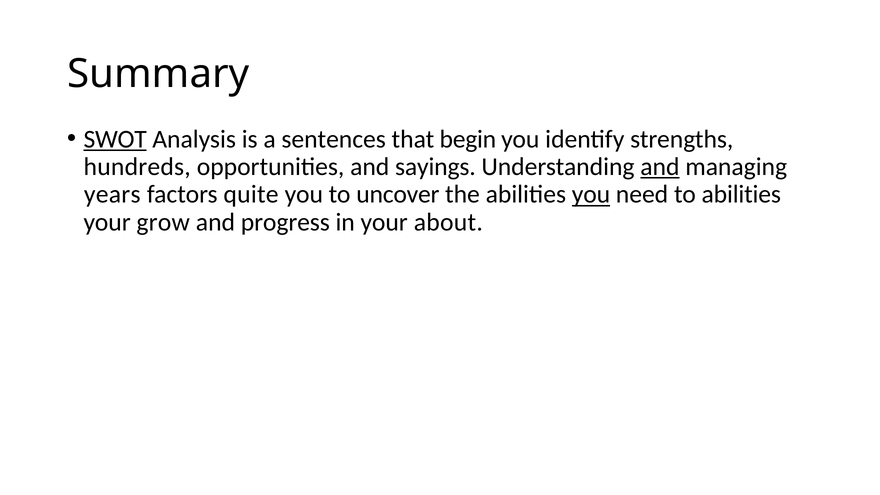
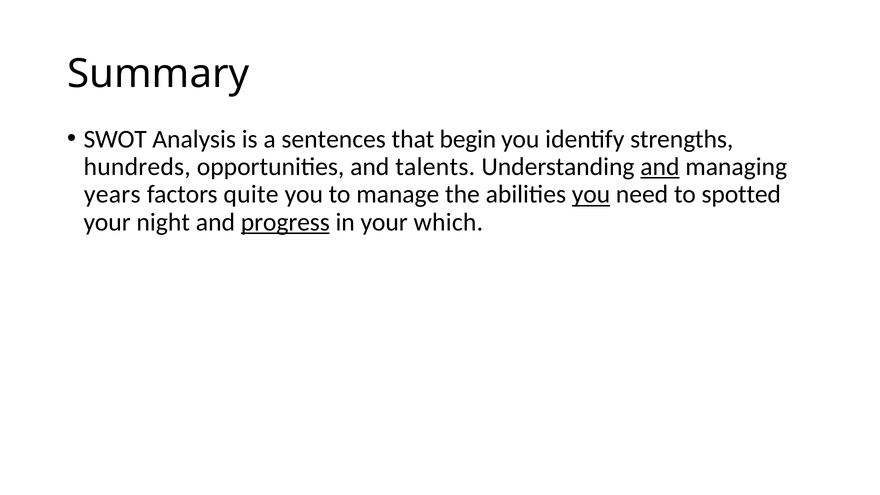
SWOT underline: present -> none (115, 139)
sayings: sayings -> talents (435, 167)
uncover: uncover -> manage (398, 194)
to abilities: abilities -> spotted (741, 194)
grow: grow -> night (163, 222)
progress underline: none -> present (285, 222)
about: about -> which (448, 222)
